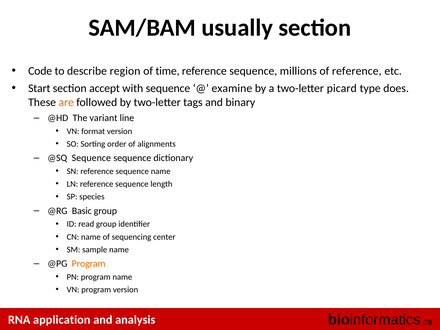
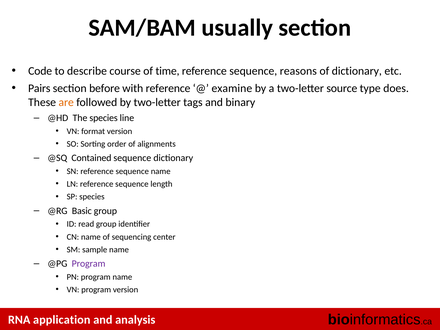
region: region -> course (125, 71)
millions: millions -> reasons (298, 71)
of reference: reference -> dictionary (357, 71)
Start: Start -> Pairs (39, 88)
accept: accept -> before (105, 88)
with sequence: sequence -> reference (168, 88)
picard: picard -> source (342, 88)
The variant: variant -> species (104, 118)
@SQ Sequence: Sequence -> Contained (91, 158)
Program colour: orange -> purple (89, 264)
